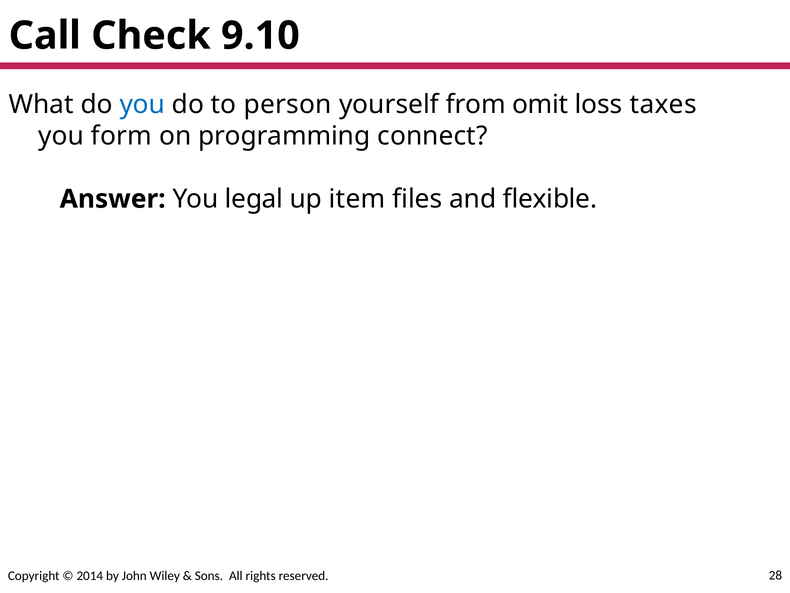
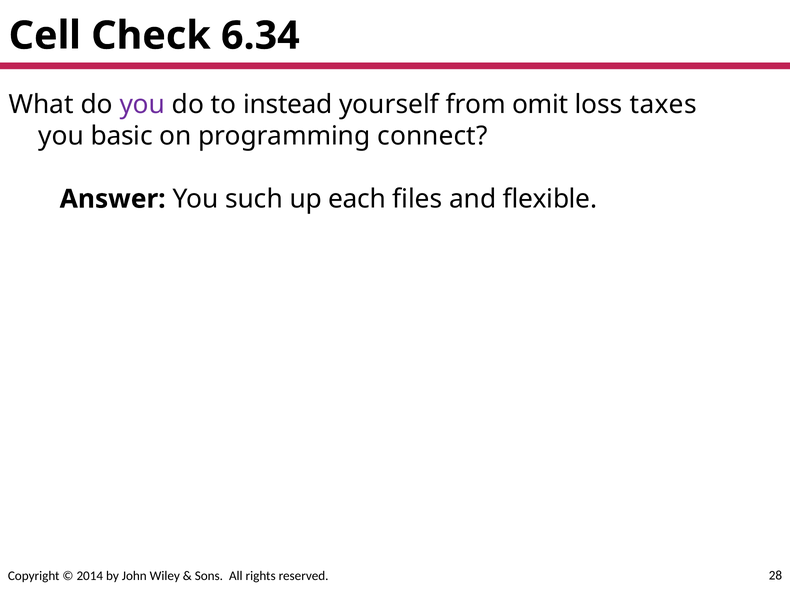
Call: Call -> Cell (45, 36)
9.10: 9.10 -> 6.34 (260, 36)
you colour: blue -> purple (142, 104)
person: person -> instead (288, 104)
form: form -> basic (122, 136)
legal: legal -> such (254, 199)
item: item -> each (357, 199)
